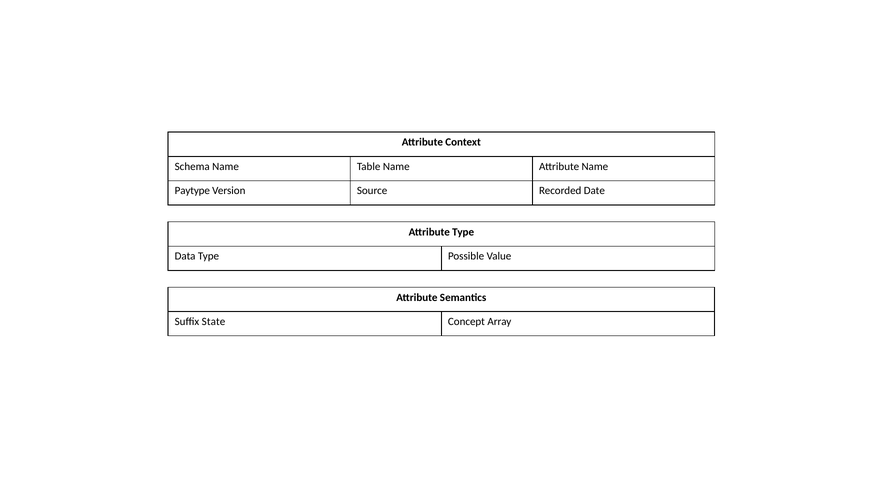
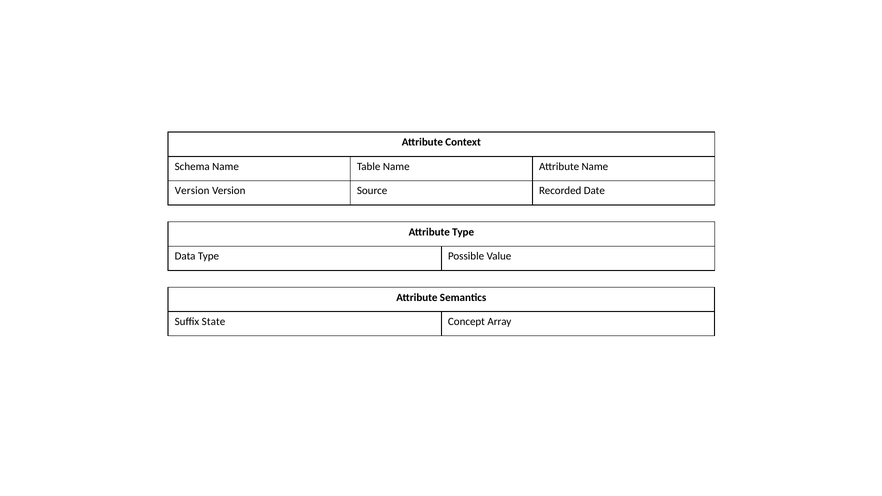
Paytype: Paytype -> Version (192, 191)
